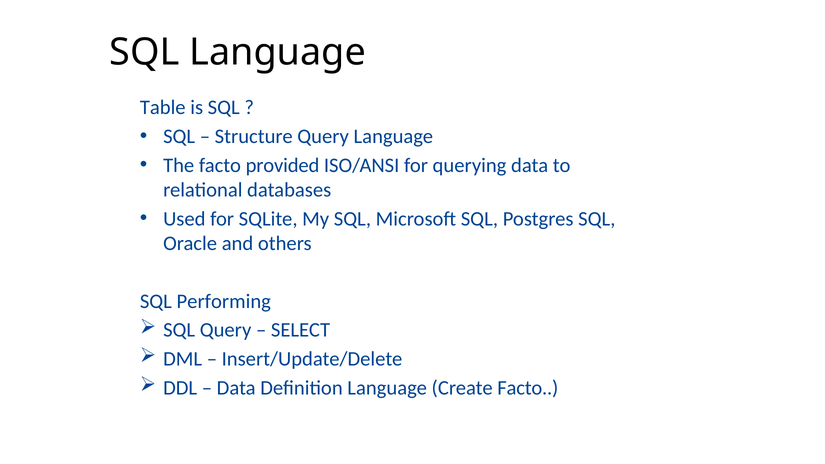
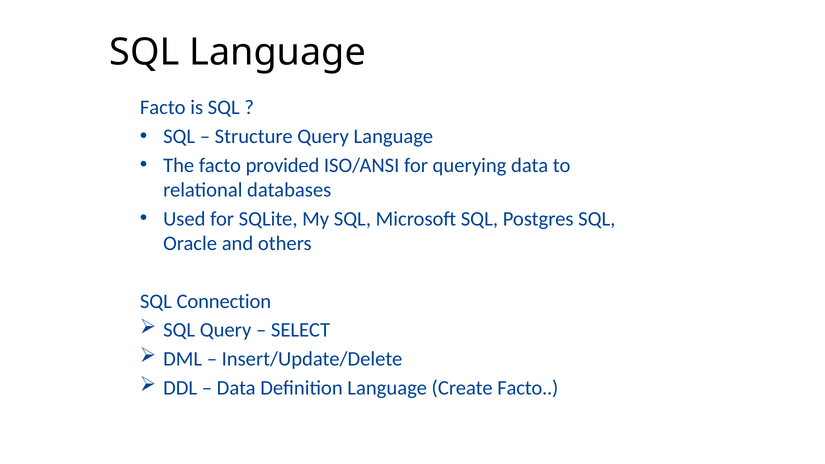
Table: Table -> Facto (163, 108)
Performing: Performing -> Connection (224, 301)
